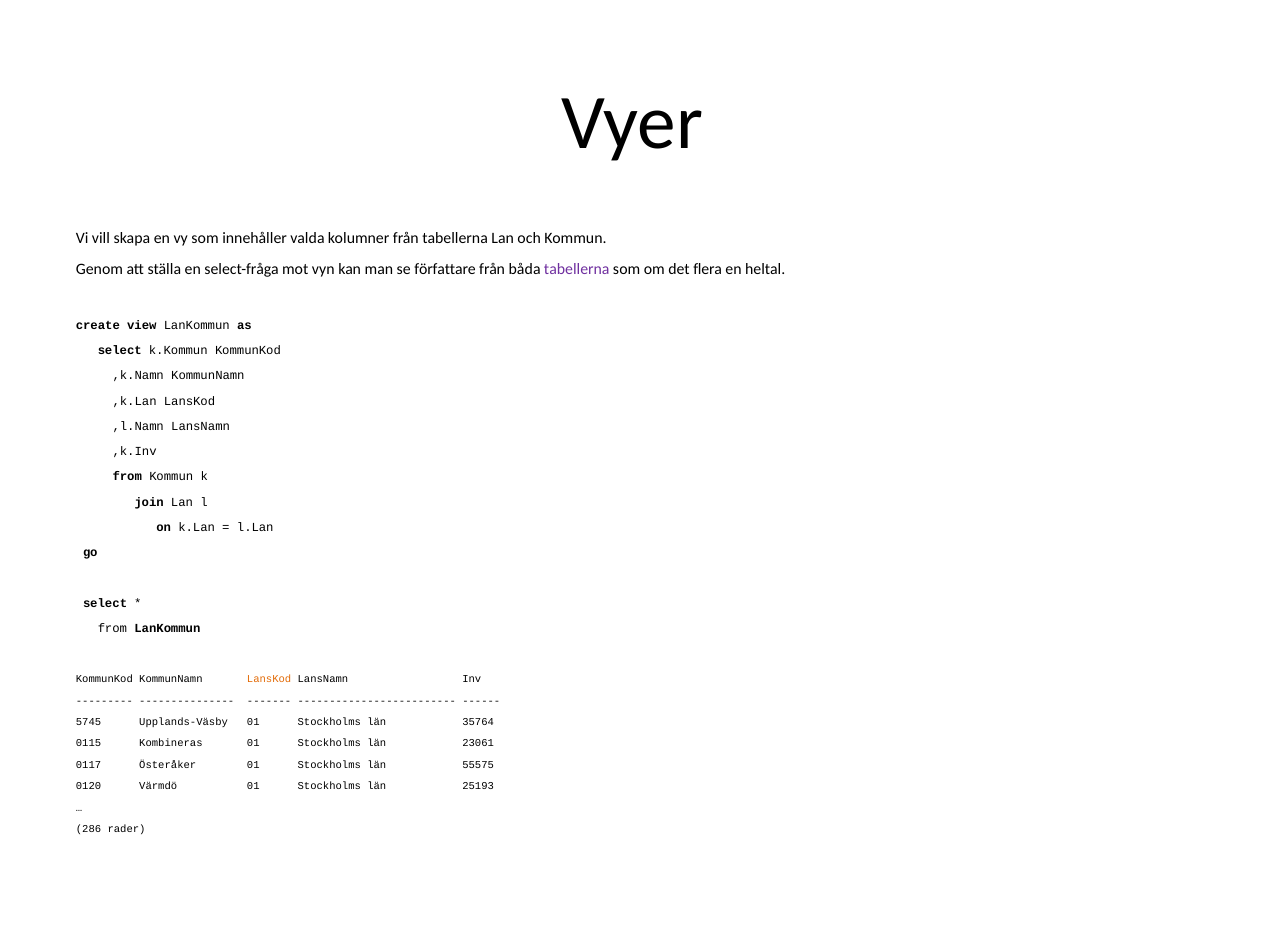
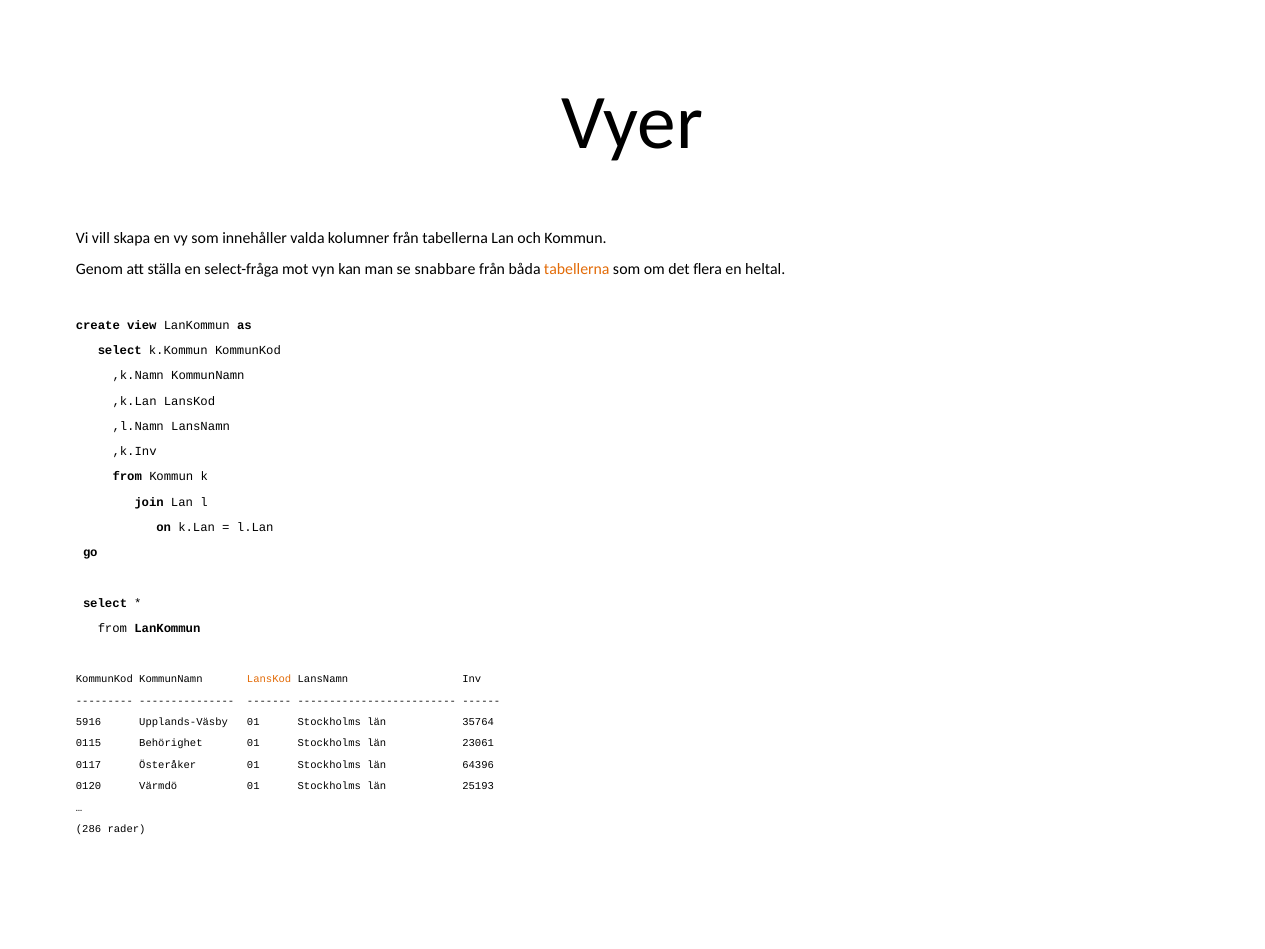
författare: författare -> snabbare (445, 270)
tabellerna colour: purple -> orange (577, 270)
5745: 5745 -> 5916 (89, 722)
Kombineras: Kombineras -> Behörighet (171, 743)
55575: 55575 -> 64396 (478, 765)
